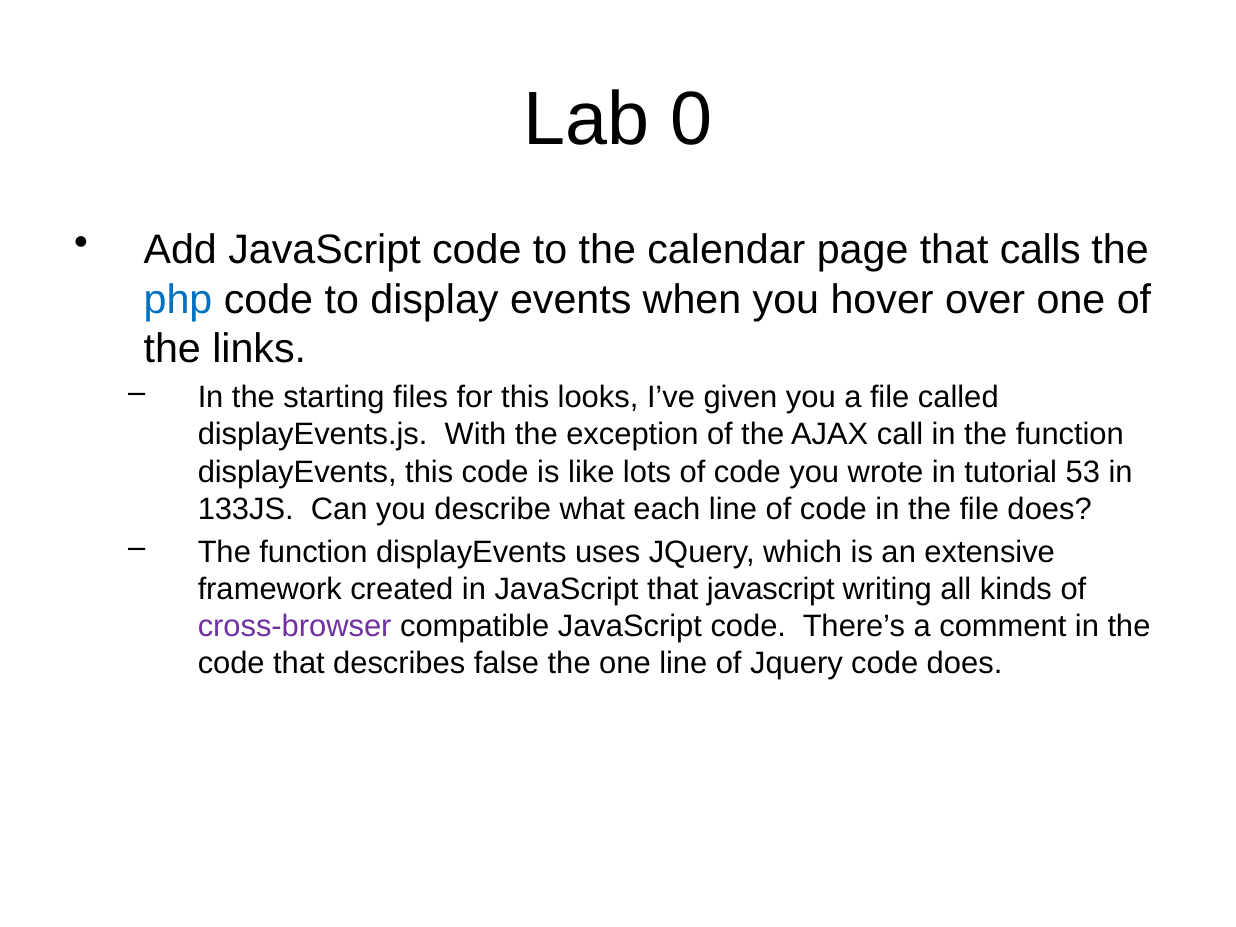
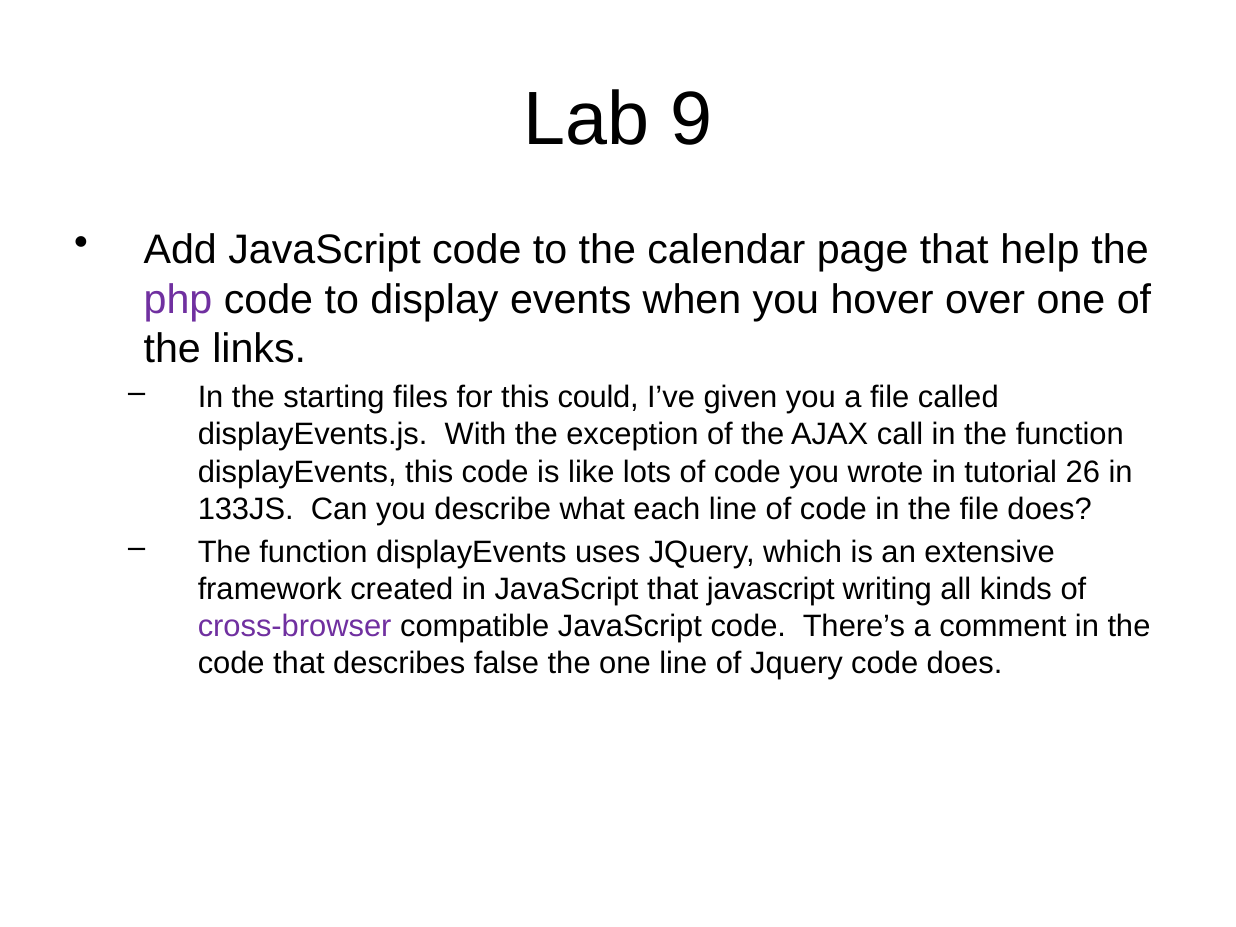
0: 0 -> 9 (691, 120)
calls: calls -> help (1040, 250)
php colour: blue -> purple (178, 300)
looks: looks -> could (598, 398)
53: 53 -> 26 (1083, 472)
